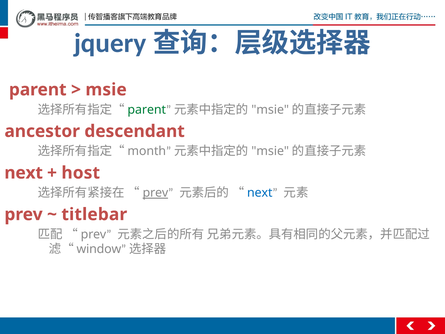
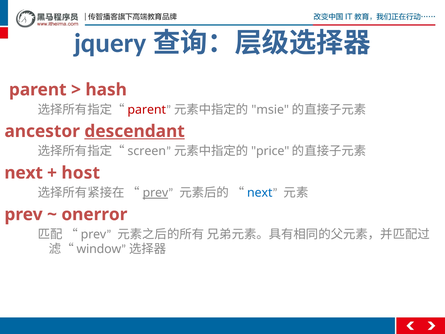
msie: msie -> hash (106, 90)
parent colour: green -> red (147, 110)
descendant underline: none -> present (135, 131)
month: month -> screen (147, 151)
msie: msie -> price (270, 151)
titlebar: titlebar -> onerror (94, 214)
